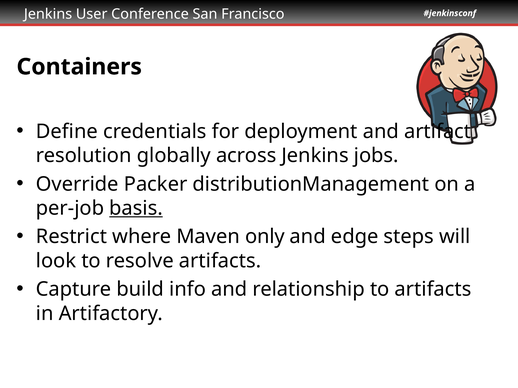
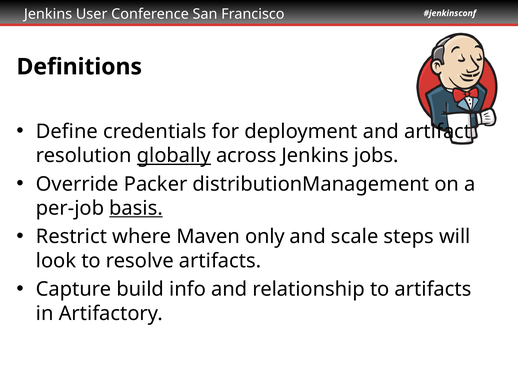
Containers: Containers -> Definitions (79, 67)
globally underline: none -> present (174, 156)
edge: edge -> scale (355, 237)
